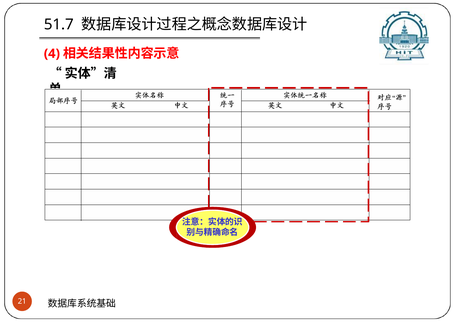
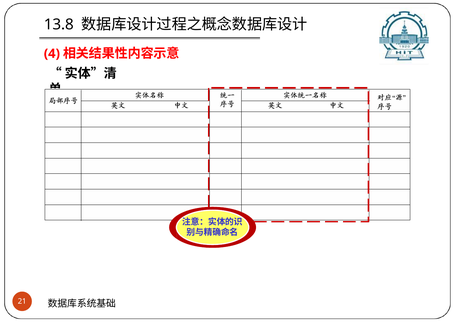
51.7: 51.7 -> 13.8 (59, 24)
